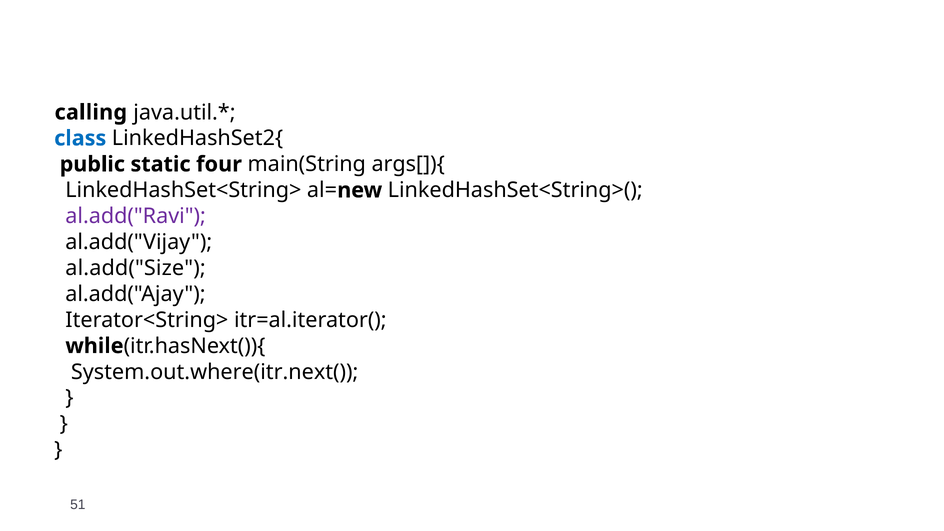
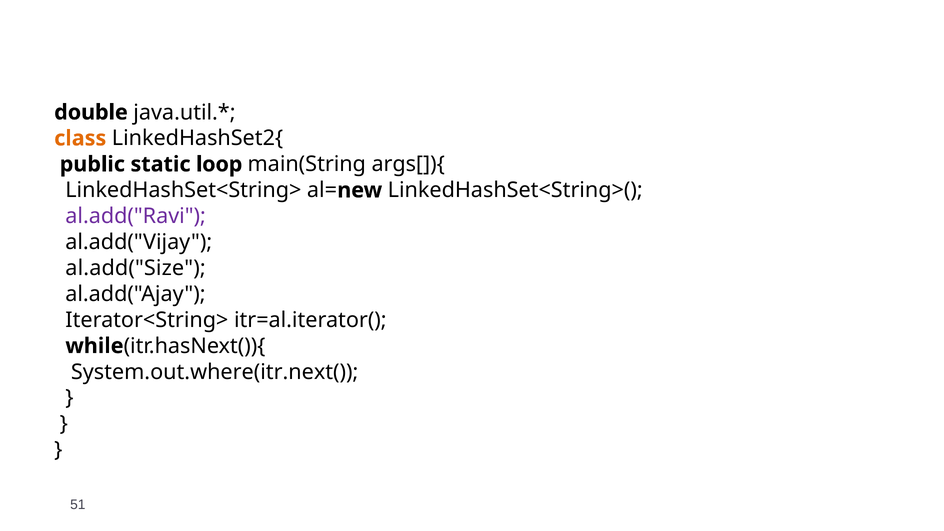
calling: calling -> double (91, 112)
class colour: blue -> orange (80, 138)
four: four -> loop (219, 164)
